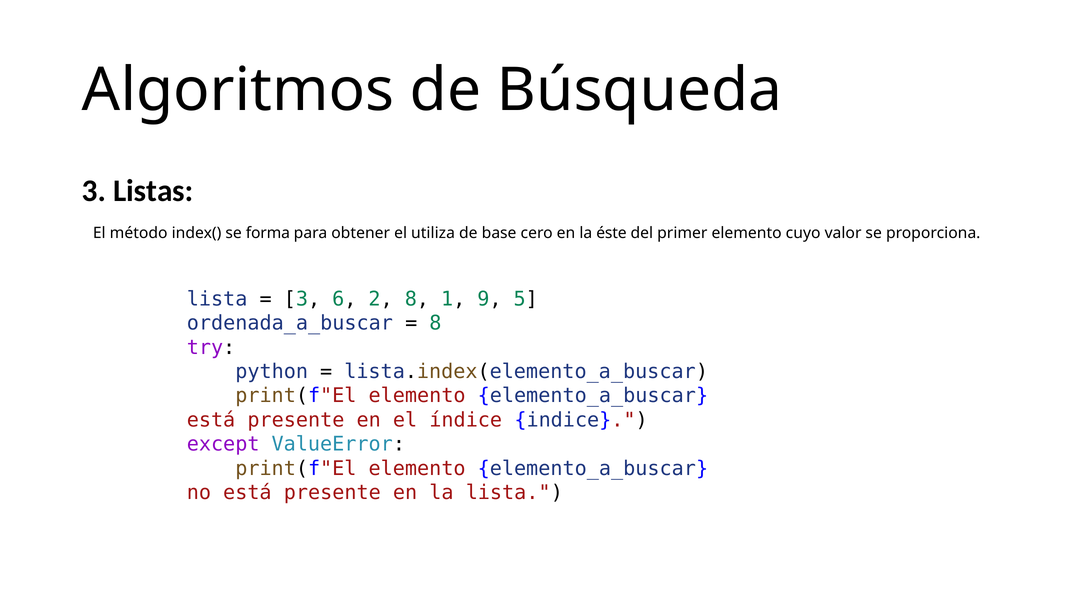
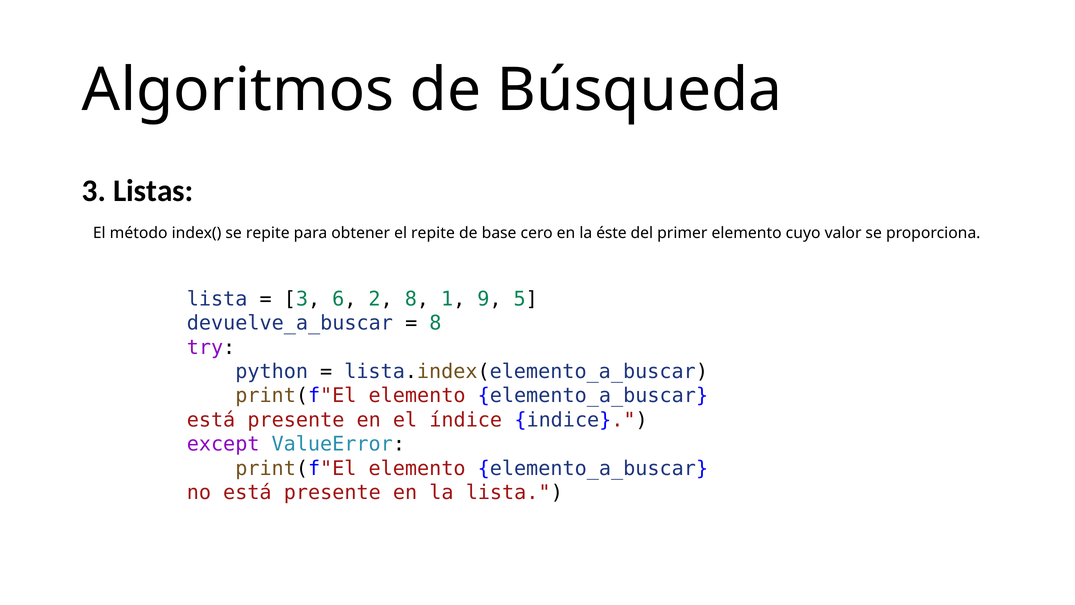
se forma: forma -> repite (268, 233)
el utiliza: utiliza -> repite (433, 233)
ordenada_a_buscar: ordenada_a_buscar -> devuelve_a_buscar (290, 323)
